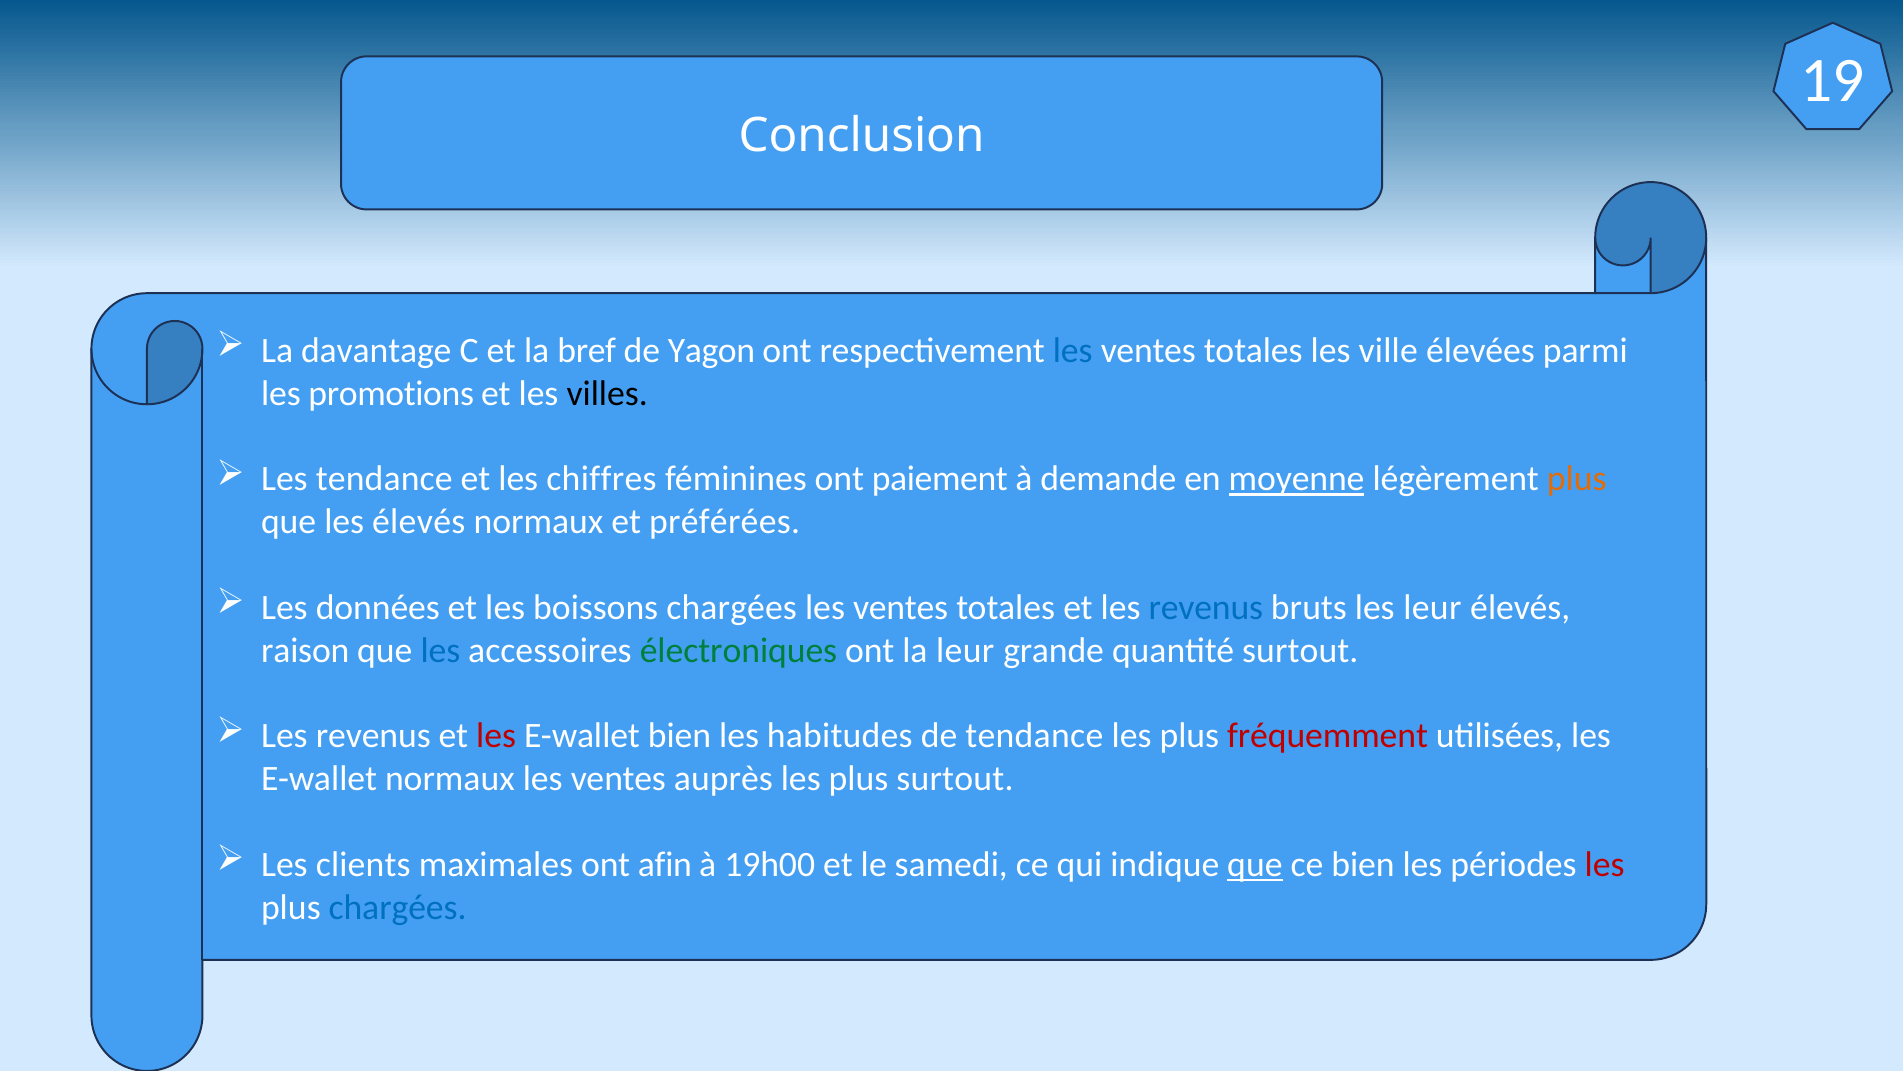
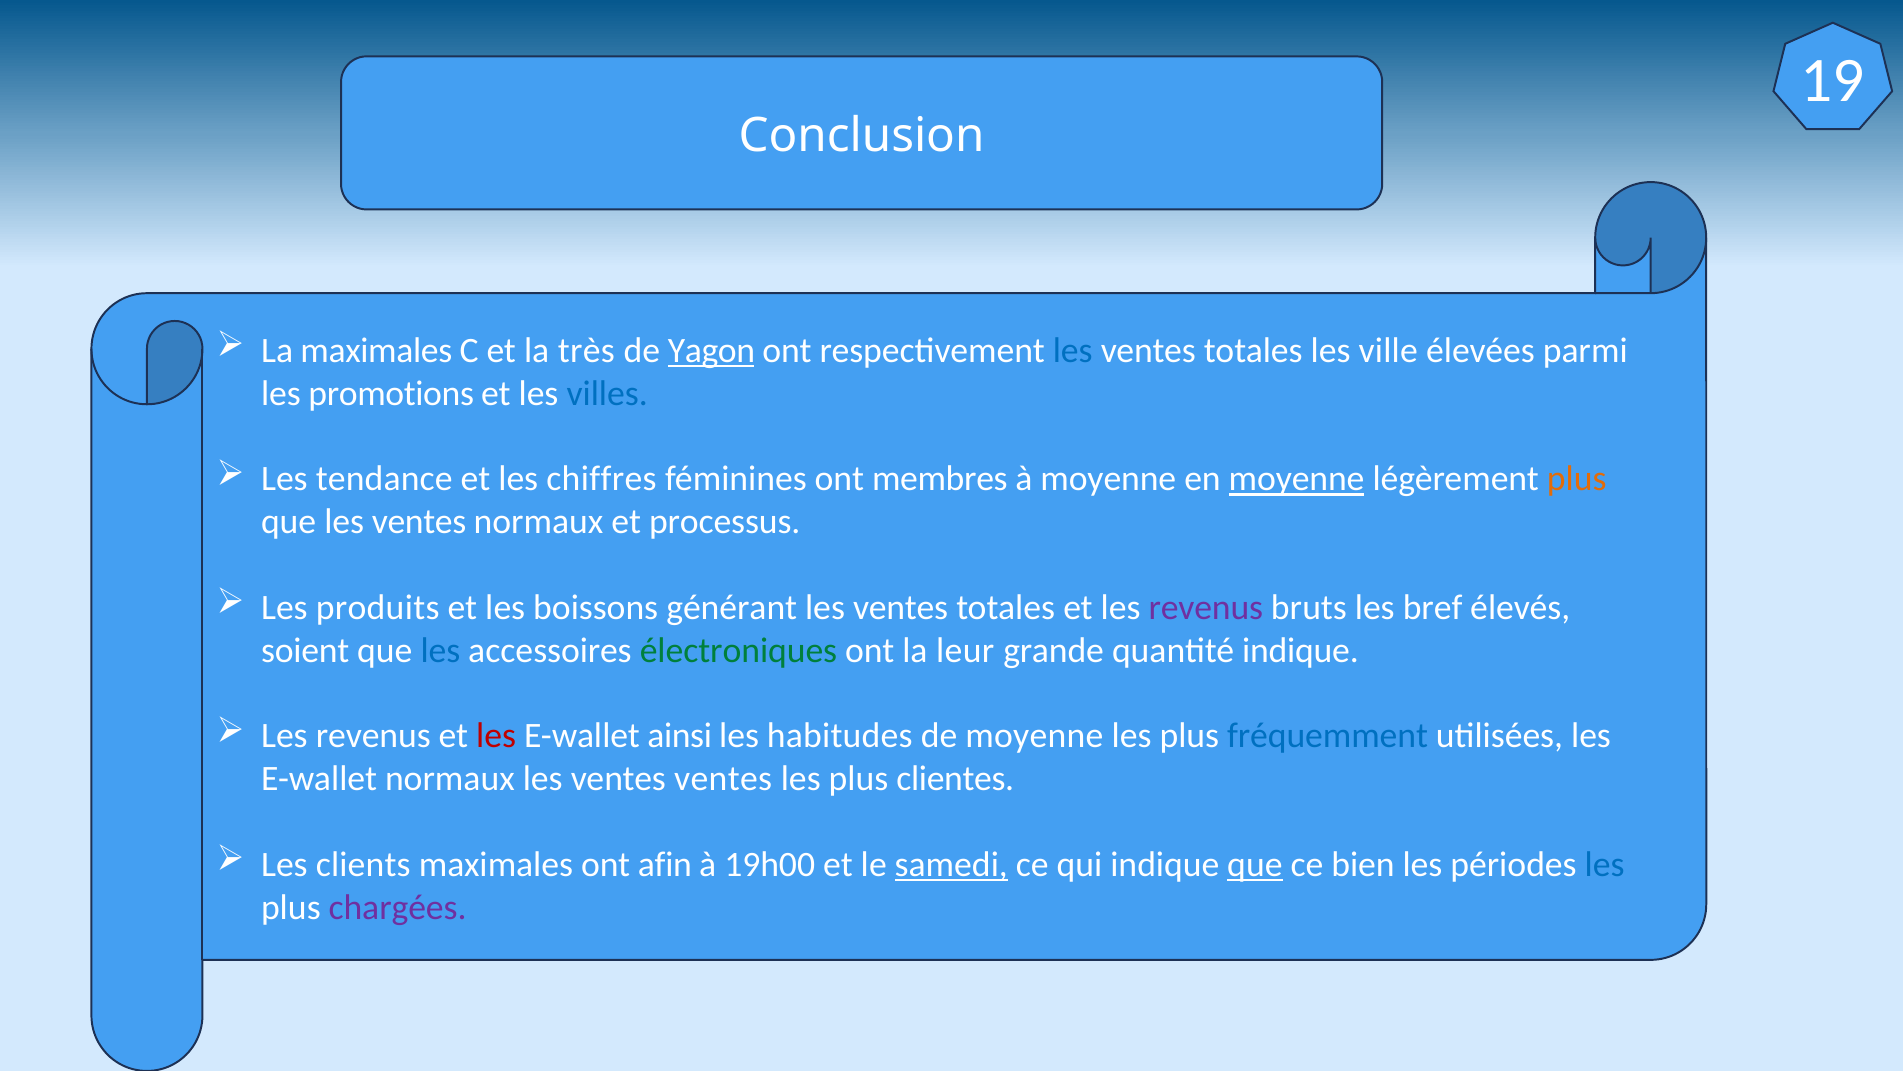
La davantage: davantage -> maximales (376, 350)
bref: bref -> très (586, 350)
Yagon underline: none -> present (711, 350)
villes colour: black -> blue (607, 393)
paiement: paiement -> membres (940, 479)
à demande: demande -> moyenne (1108, 479)
que les élevés: élevés -> ventes (419, 522)
préférées: préférées -> processus (725, 522)
données: données -> produits (378, 607)
boissons chargées: chargées -> générant (732, 607)
revenus colour: blue -> purple (1206, 607)
les leur: leur -> bref (1433, 607)
raison: raison -> soient (305, 650)
quantité surtout: surtout -> indique (1300, 650)
E-wallet bien: bien -> ainsi (680, 736)
de tendance: tendance -> moyenne (1034, 736)
fréquemment colour: red -> blue (1327, 736)
ventes auprès: auprès -> ventes (723, 779)
plus surtout: surtout -> clientes (955, 779)
samedi underline: none -> present (951, 864)
les colour: red -> blue (1605, 864)
chargées colour: blue -> purple (398, 907)
